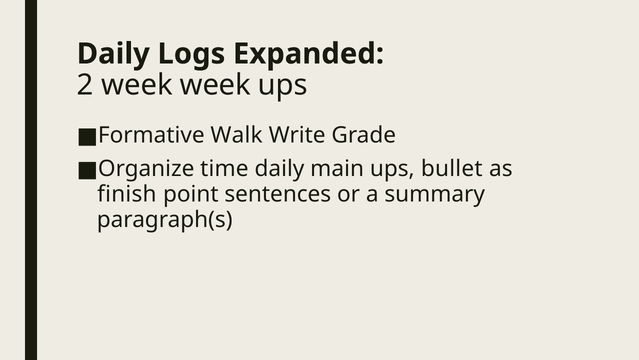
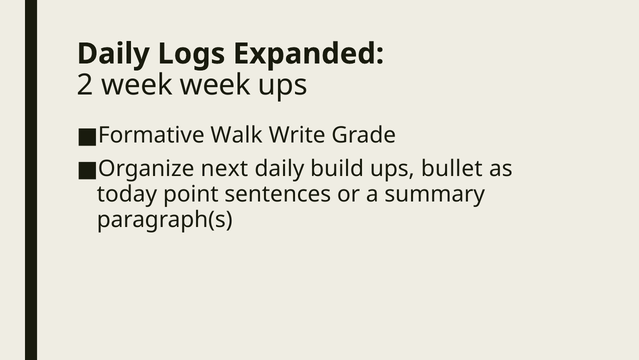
time: time -> next (224, 169)
main: main -> build (337, 169)
finish: finish -> today (127, 194)
